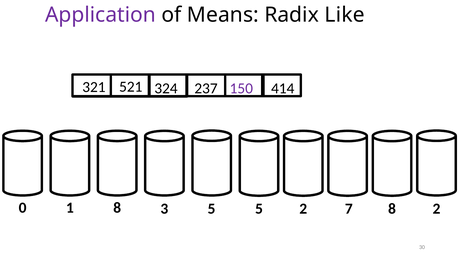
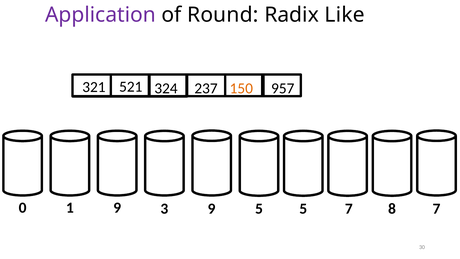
Means: Means -> Round (223, 15)
414: 414 -> 957 (283, 88)
150 colour: purple -> orange (241, 88)
1 8: 8 -> 9 (117, 208)
3 5: 5 -> 9 (212, 209)
5 2: 2 -> 5 (303, 209)
8 2: 2 -> 7 (436, 209)
